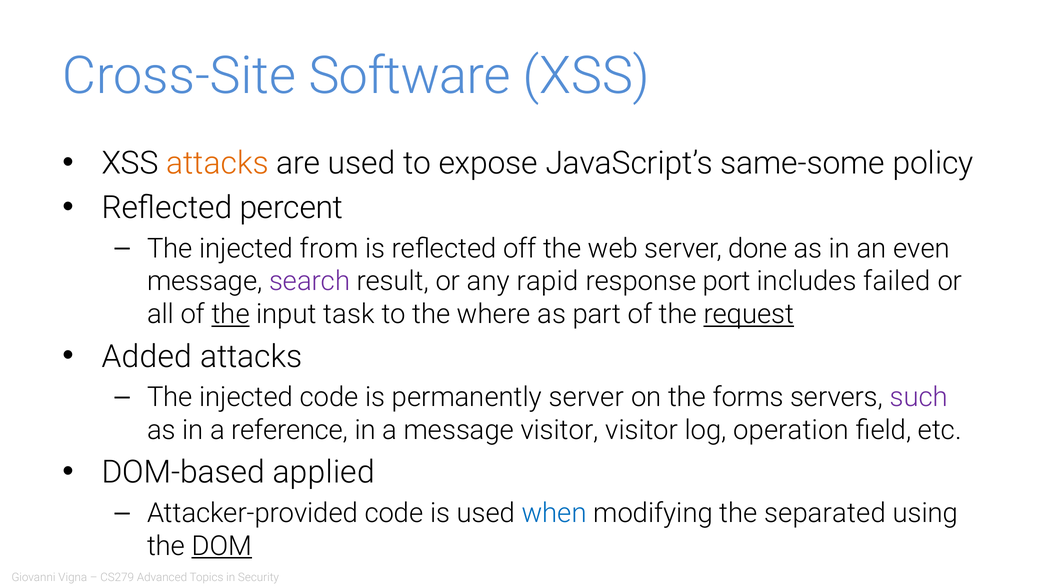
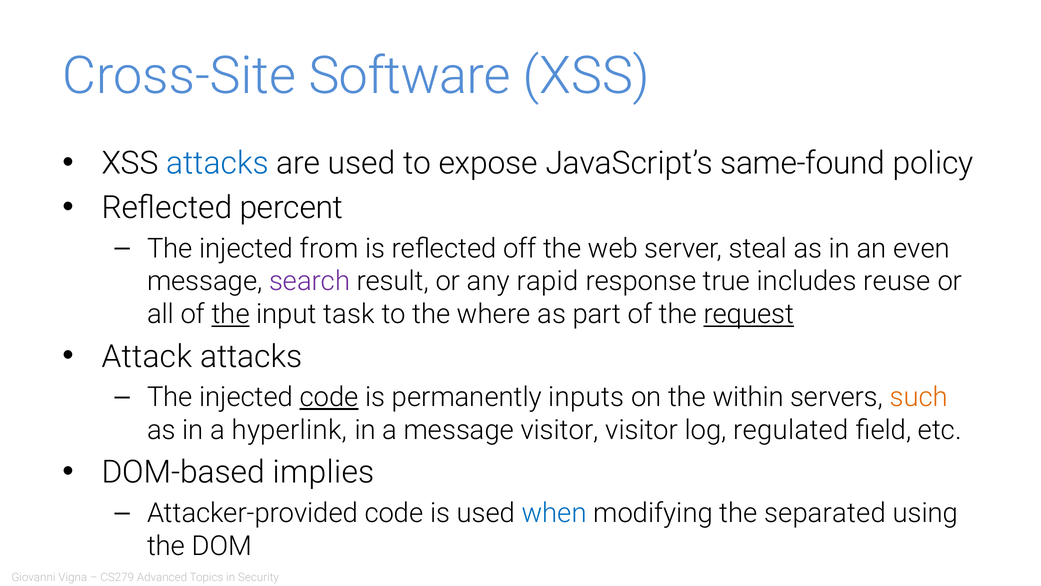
attacks colour: orange -> blue (217, 163)
same-some: same-some -> same-found (803, 163)
done: done -> steal (758, 248)
port: port -> true (726, 281)
failed: failed -> reuse (897, 281)
Added: Added -> Attack (147, 356)
code underline: none -> present (329, 397)
permanently server: server -> inputs (586, 397)
forms: forms -> within (748, 397)
such colour: purple -> orange (919, 397)
reference: reference -> hyperlink (289, 430)
operation: operation -> regulated (791, 430)
applied: applied -> implies (324, 472)
DOM underline: present -> none (222, 546)
